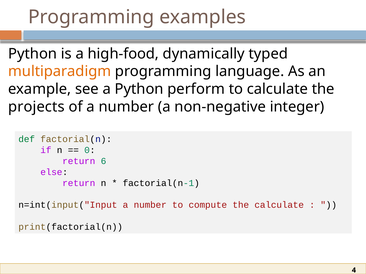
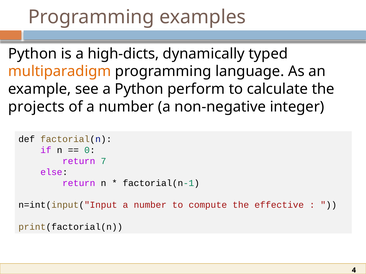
high-food: high-food -> high-dicts (123, 54)
def colour: green -> black (27, 139)
6: 6 -> 7 (104, 161)
the calculate: calculate -> effective (279, 205)
